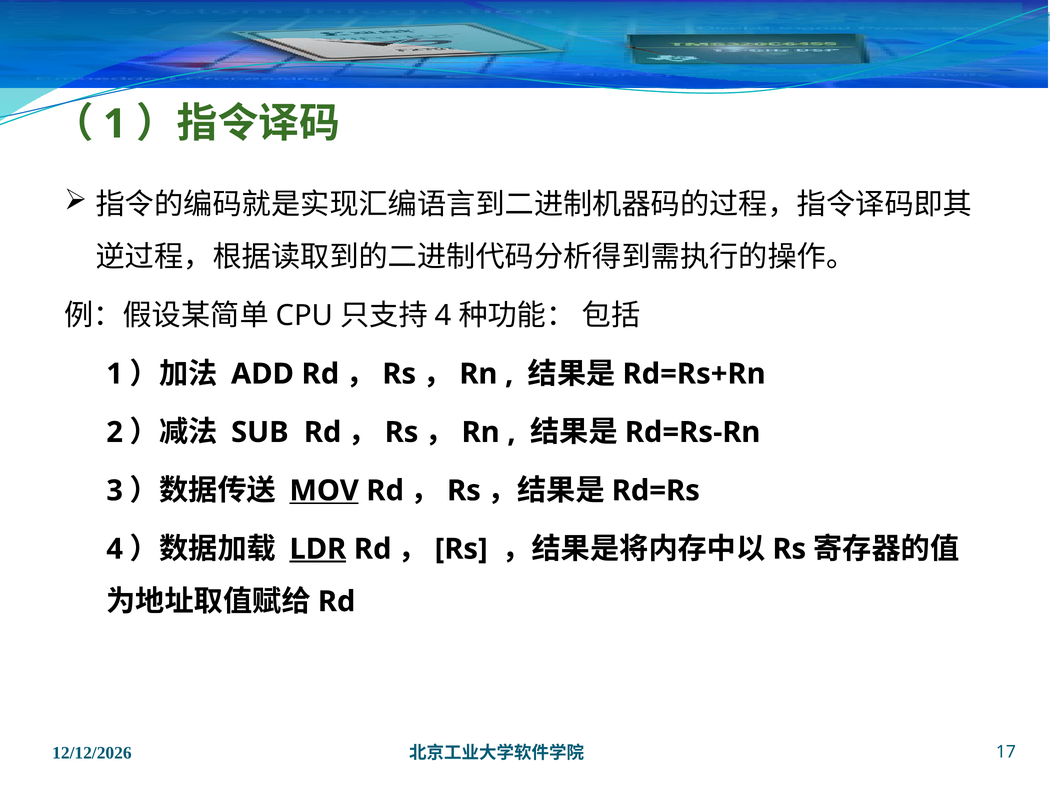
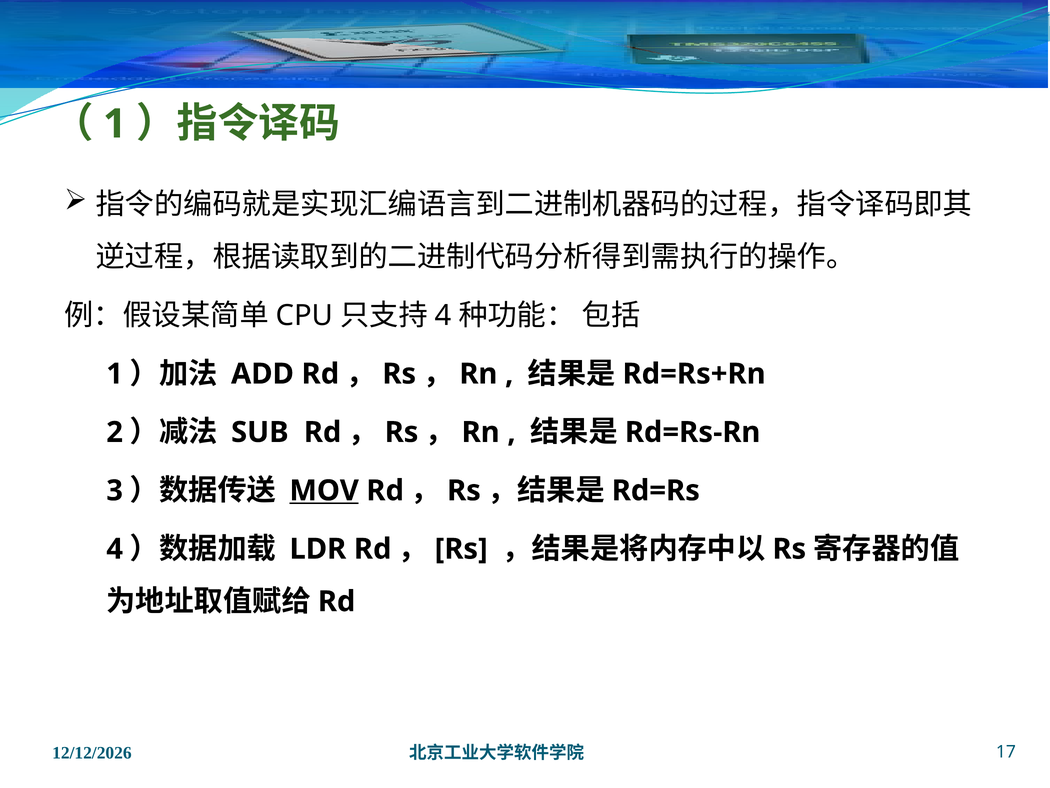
LDR underline: present -> none (318, 549)
